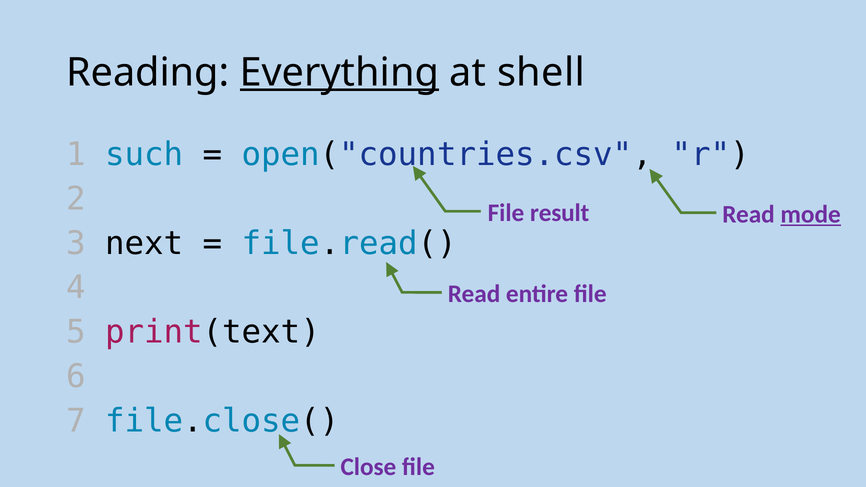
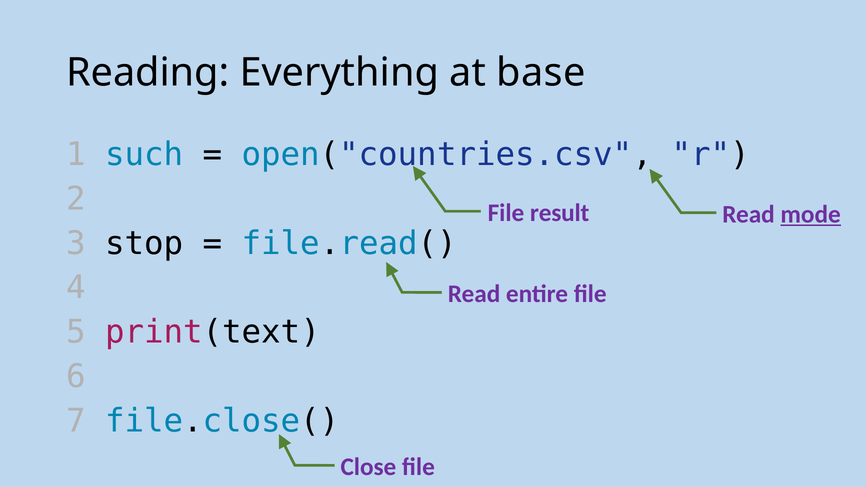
Everything underline: present -> none (339, 73)
shell: shell -> base (541, 73)
next: next -> stop (144, 243)
